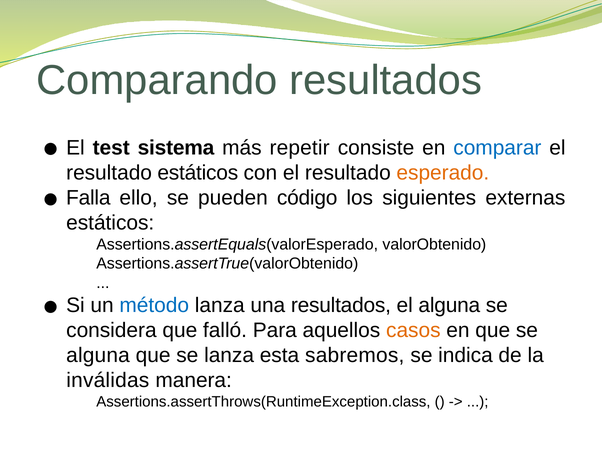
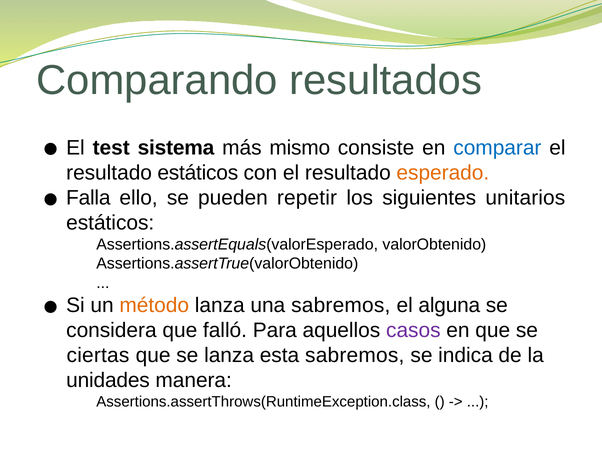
repetir: repetir -> mismo (300, 147)
código: código -> repetir (307, 198)
externas: externas -> unitarios (525, 198)
método colour: blue -> orange (154, 305)
una resultados: resultados -> sabremos (341, 305)
casos colour: orange -> purple (413, 330)
alguna: alguna -> ciertas (98, 355)
inválidas: inválidas -> unidades (108, 380)
